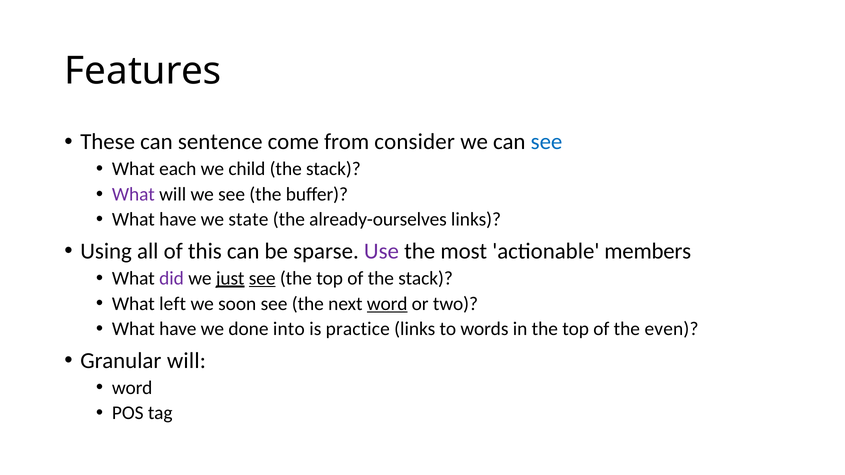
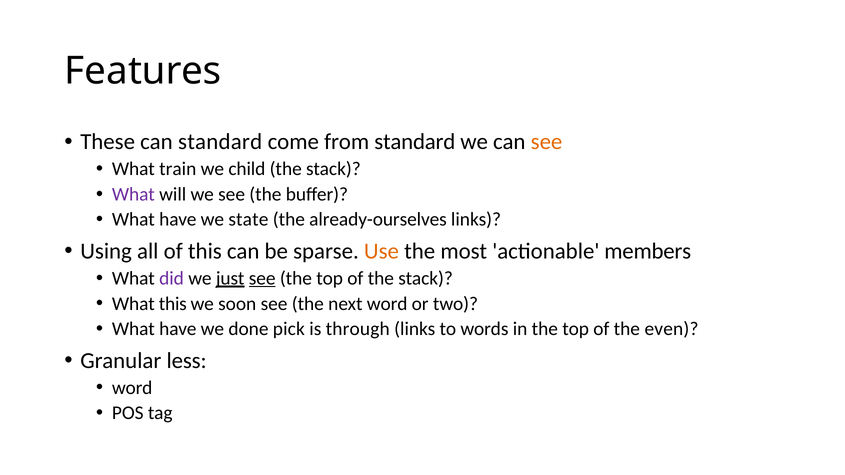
can sentence: sentence -> standard (220, 142)
from consider: consider -> standard (415, 142)
see colour: blue -> orange (547, 142)
each: each -> train (178, 169)
Use colour: purple -> orange (381, 251)
What left: left -> this (173, 304)
word underline: present -> none (387, 304)
into: into -> pick (289, 329)
practice: practice -> through (358, 329)
Granular will: will -> less (187, 361)
